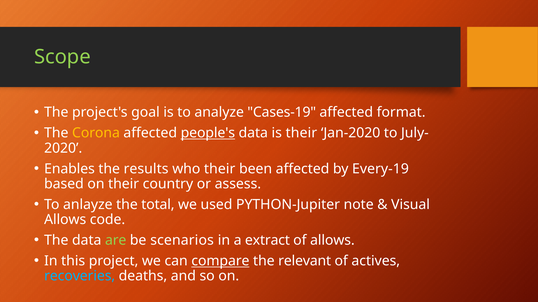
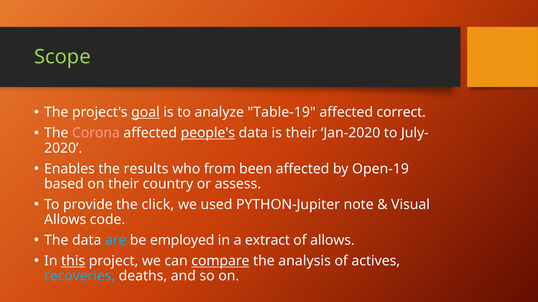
goal underline: none -> present (145, 113)
Cases-19: Cases-19 -> Table-19 (282, 113)
format: format -> correct (401, 113)
Corona colour: yellow -> pink (96, 133)
who their: their -> from (220, 169)
Every-19: Every-19 -> Open-19 (381, 169)
anlayze: anlayze -> provide (88, 205)
total: total -> click (158, 205)
are colour: light green -> light blue (116, 241)
scenarios: scenarios -> employed (182, 241)
this underline: none -> present (73, 261)
relevant: relevant -> analysis (305, 261)
